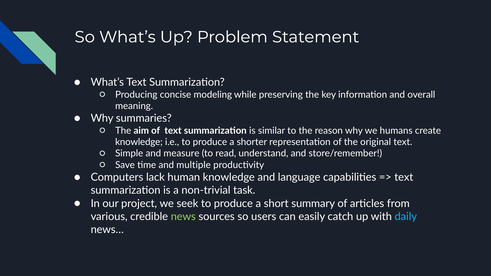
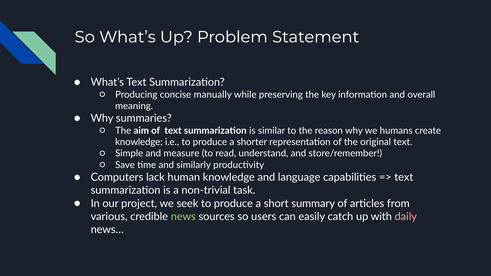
modeling: modeling -> manually (213, 95)
multiple: multiple -> similarly (194, 165)
daily colour: light blue -> pink (406, 217)
